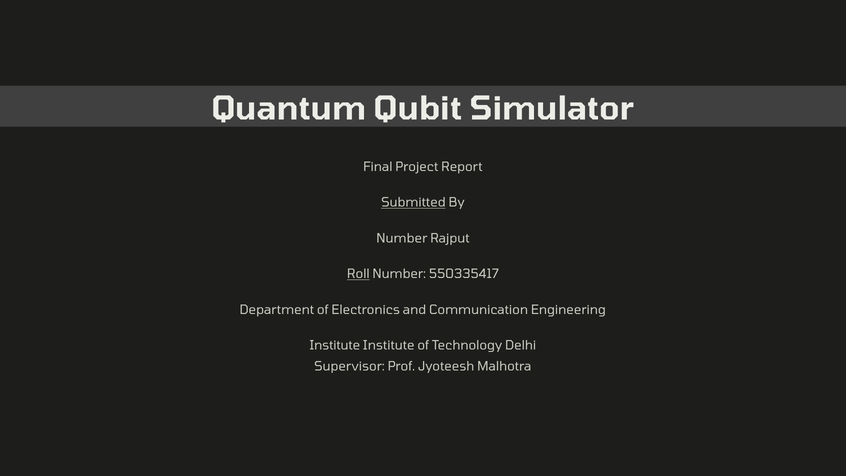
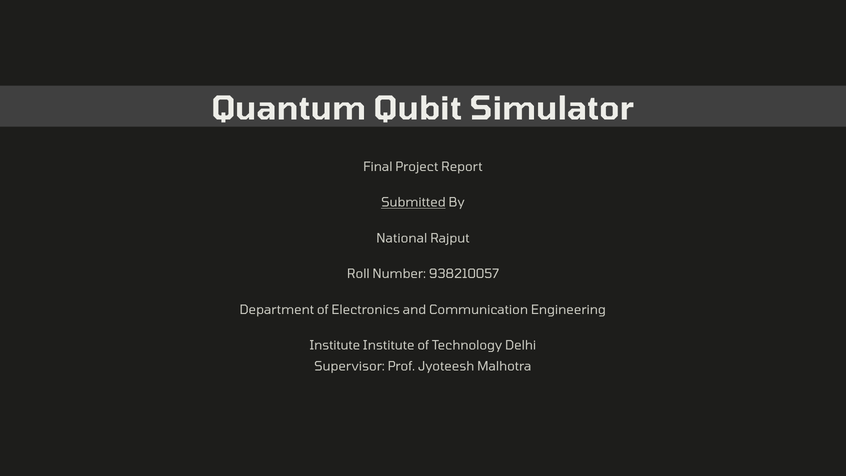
Number: Number -> National (402, 238)
Roll underline: present -> none (358, 274)
550335417: 550335417 -> 938210057 (464, 274)
